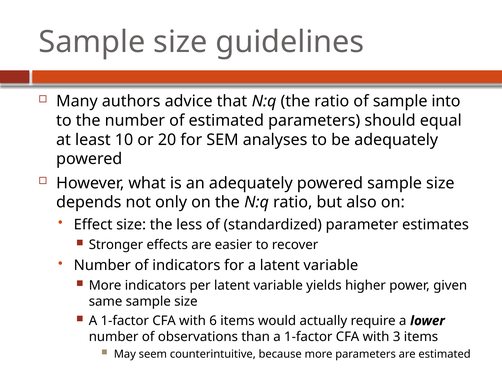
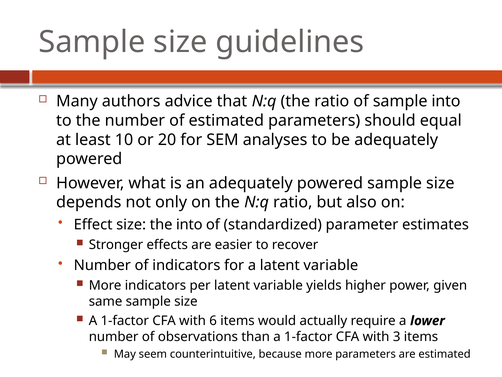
the less: less -> into (189, 224)
